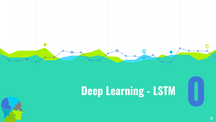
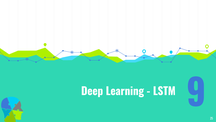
0: 0 -> 9 (196, 94)
